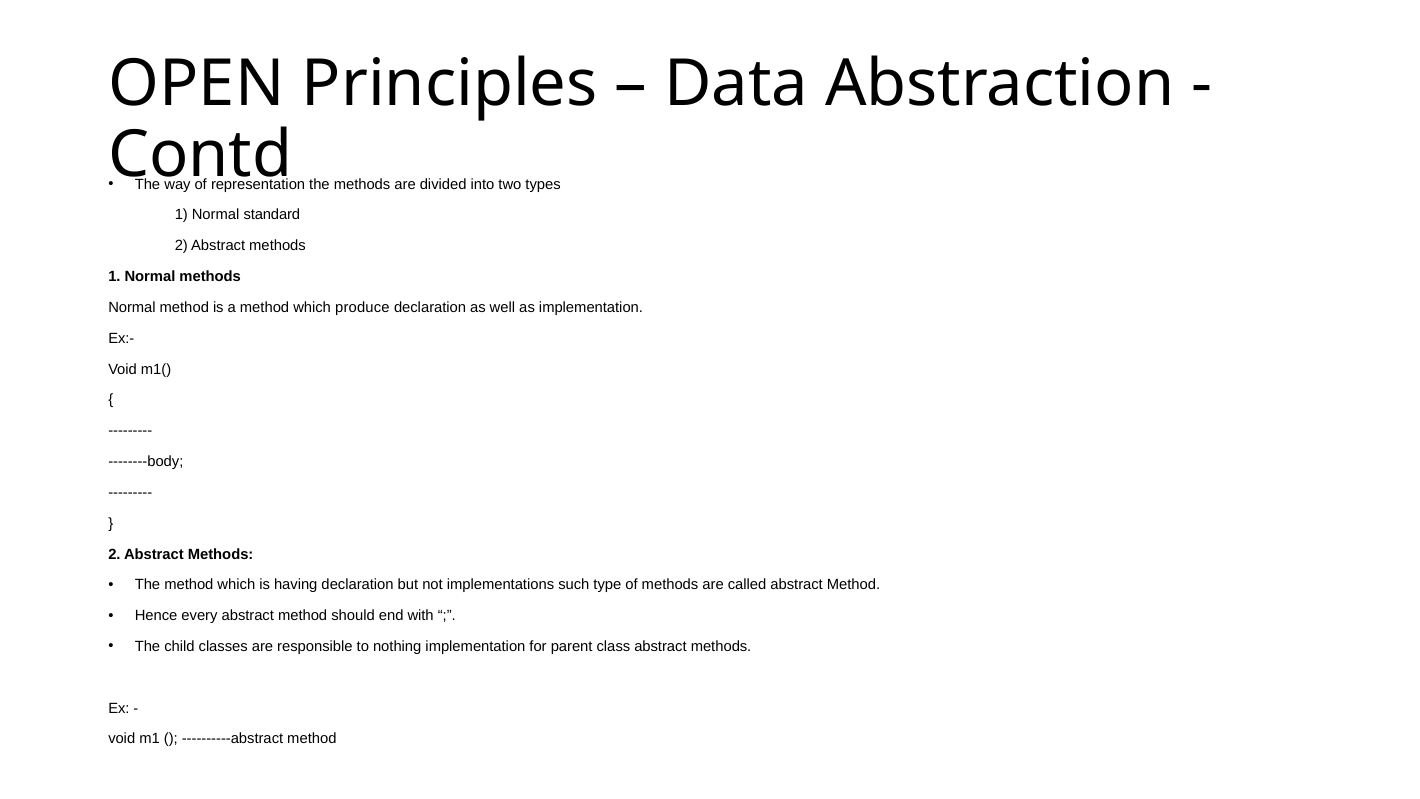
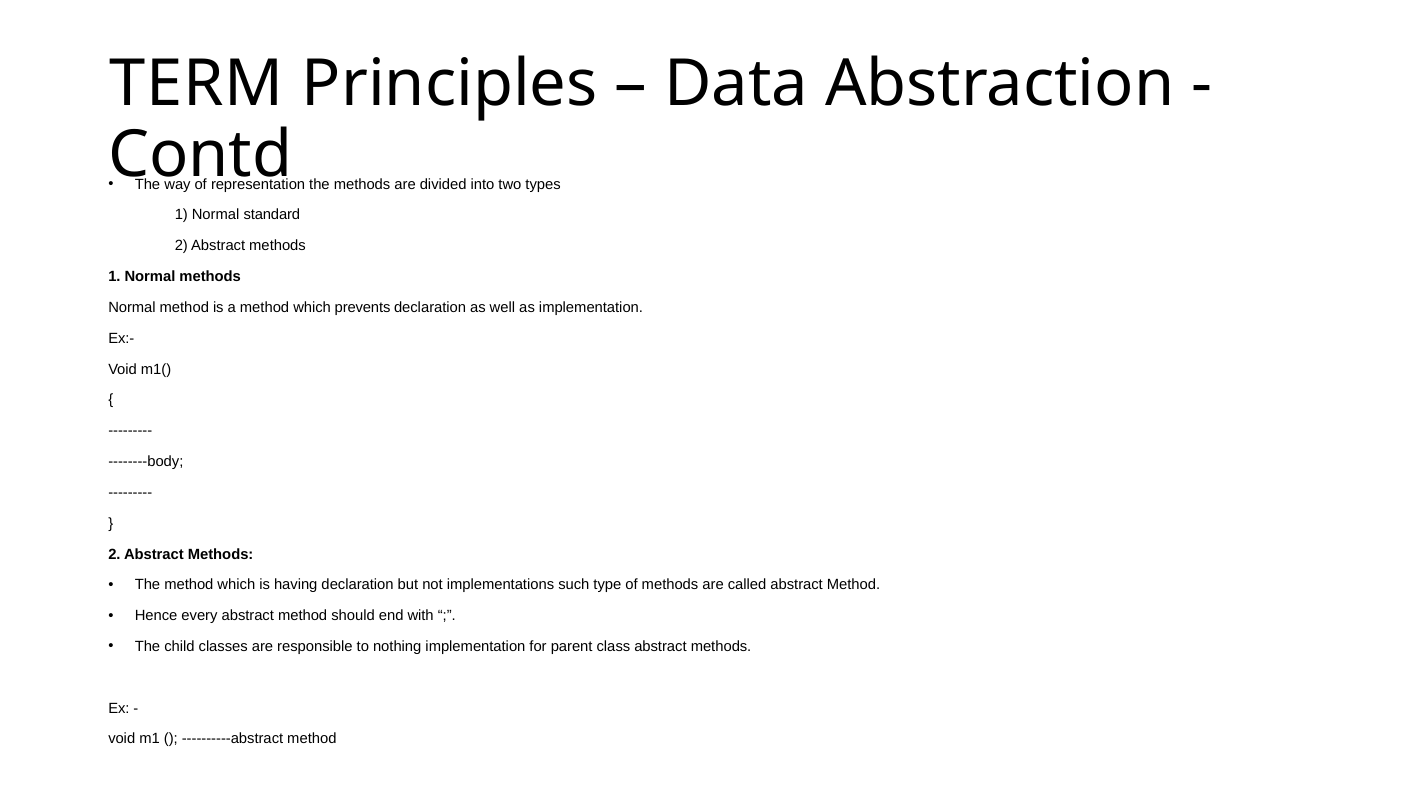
OPEN: OPEN -> TERM (196, 84)
produce: produce -> prevents (363, 307)
